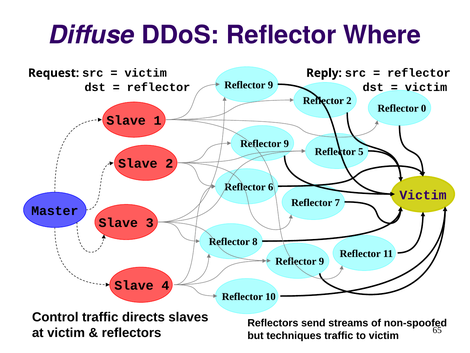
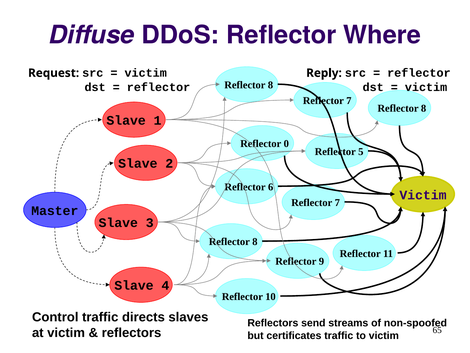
9: 9 -> 8 (270, 85)
2: 2 -> 7 (349, 100)
0: 0 -> 8 (424, 108)
9: 9 -> 0 (286, 144)
techniques: techniques -> certificates (294, 335)
